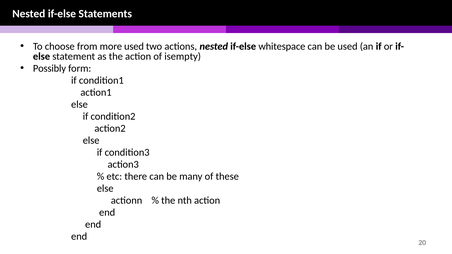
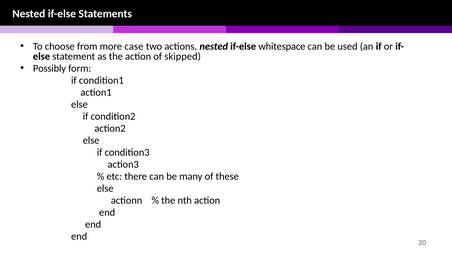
more used: used -> case (134, 47)
isempty: isempty -> skipped (183, 56)
